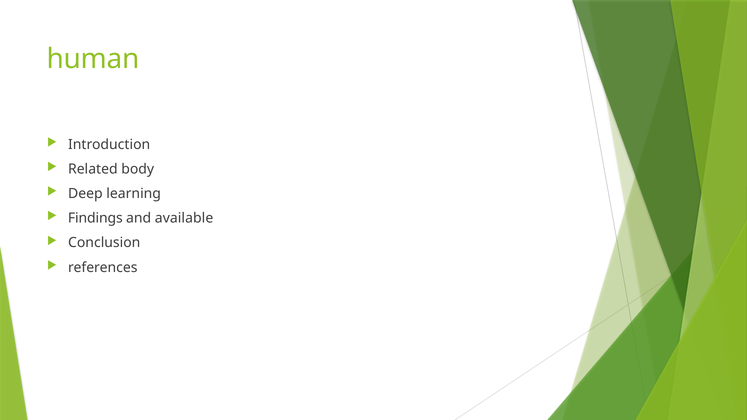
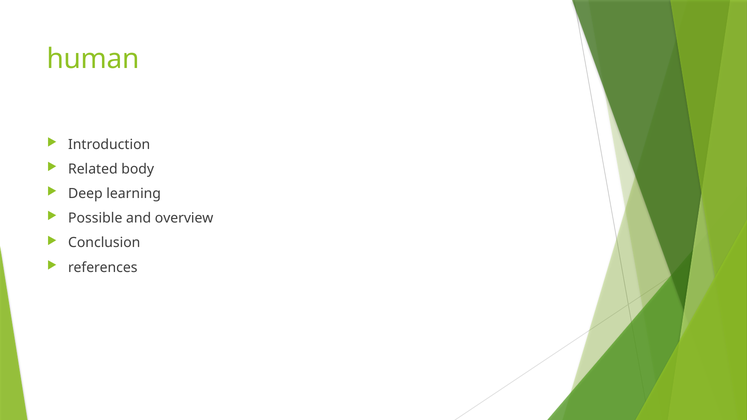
Findings: Findings -> Possible (95, 218)
available: available -> overview (184, 218)
